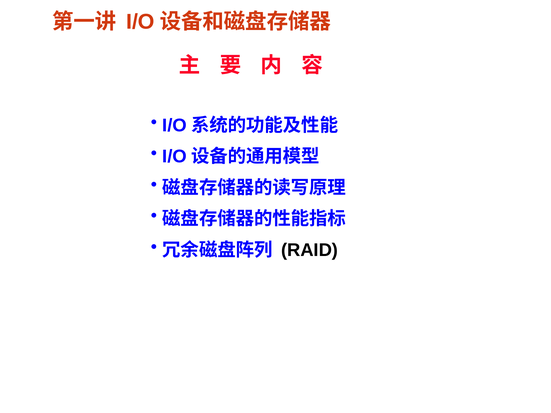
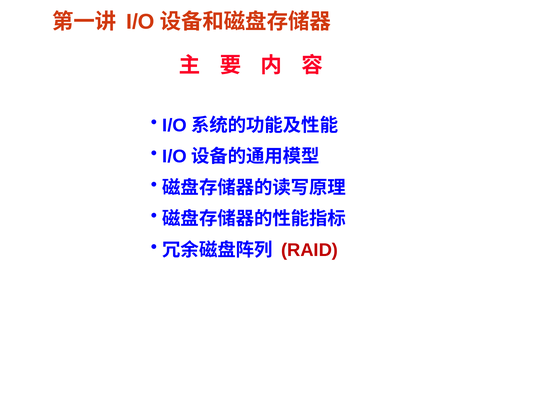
RAID colour: black -> red (310, 250)
